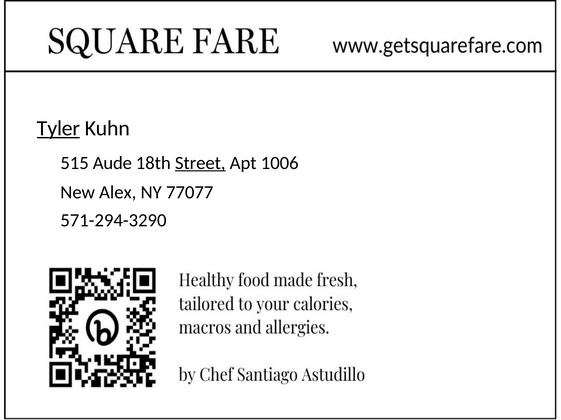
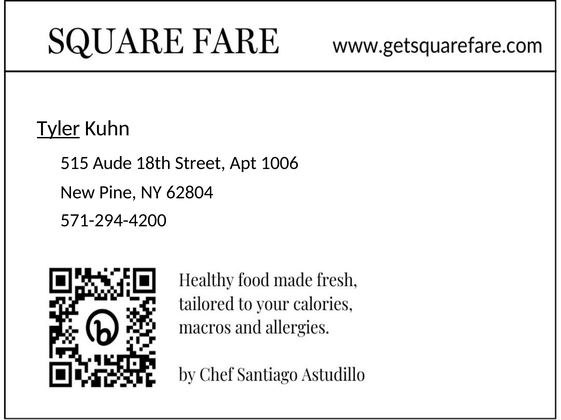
Street underline: present -> none (200, 163)
Alex: Alex -> Pine (118, 193)
77077: 77077 -> 62804 (190, 193)
571-294-3290: 571-294-3290 -> 571-294-4200 (113, 221)
